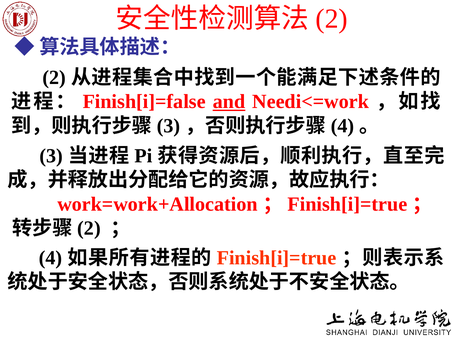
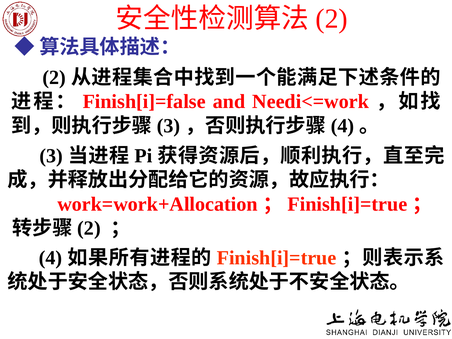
and underline: present -> none (229, 102)
